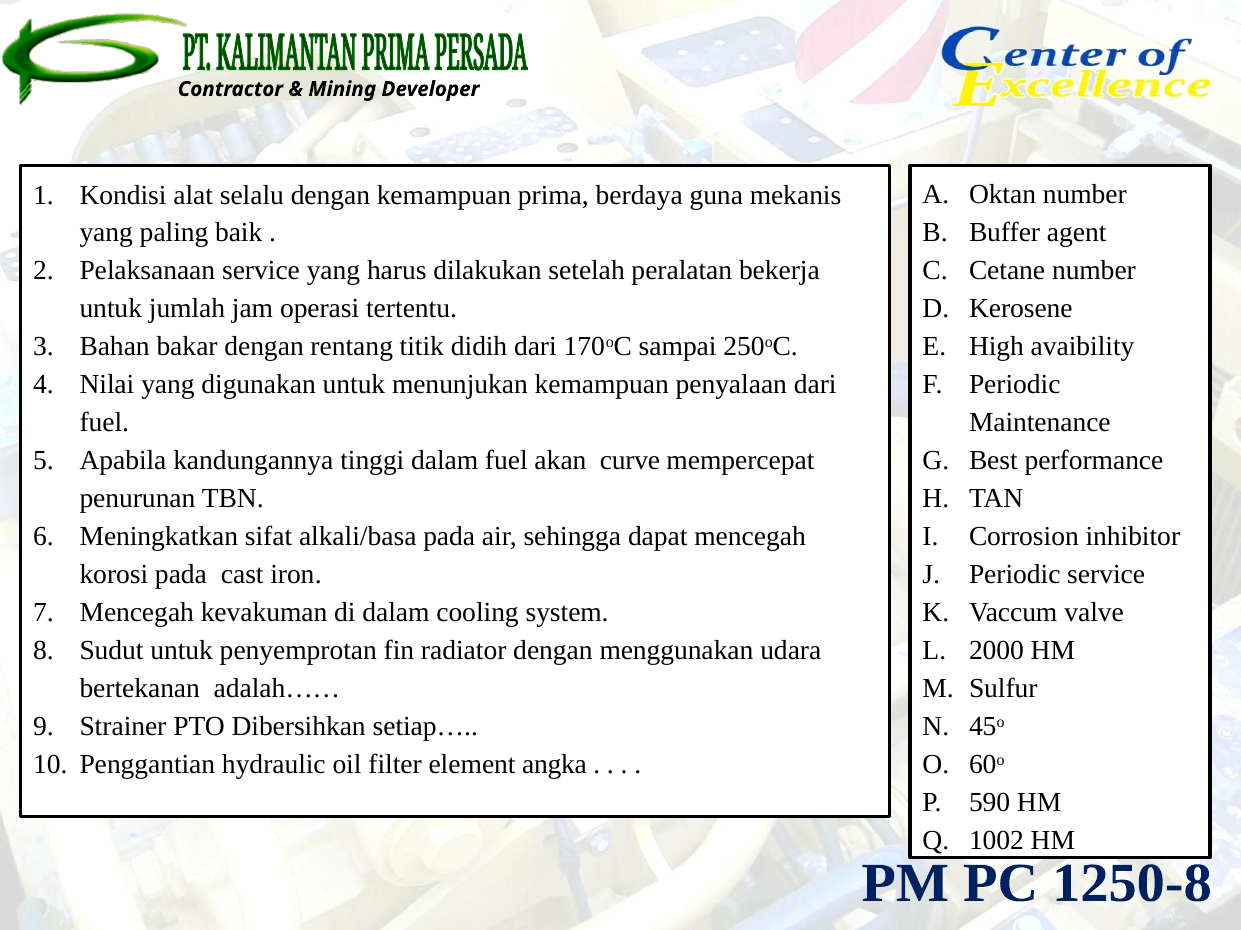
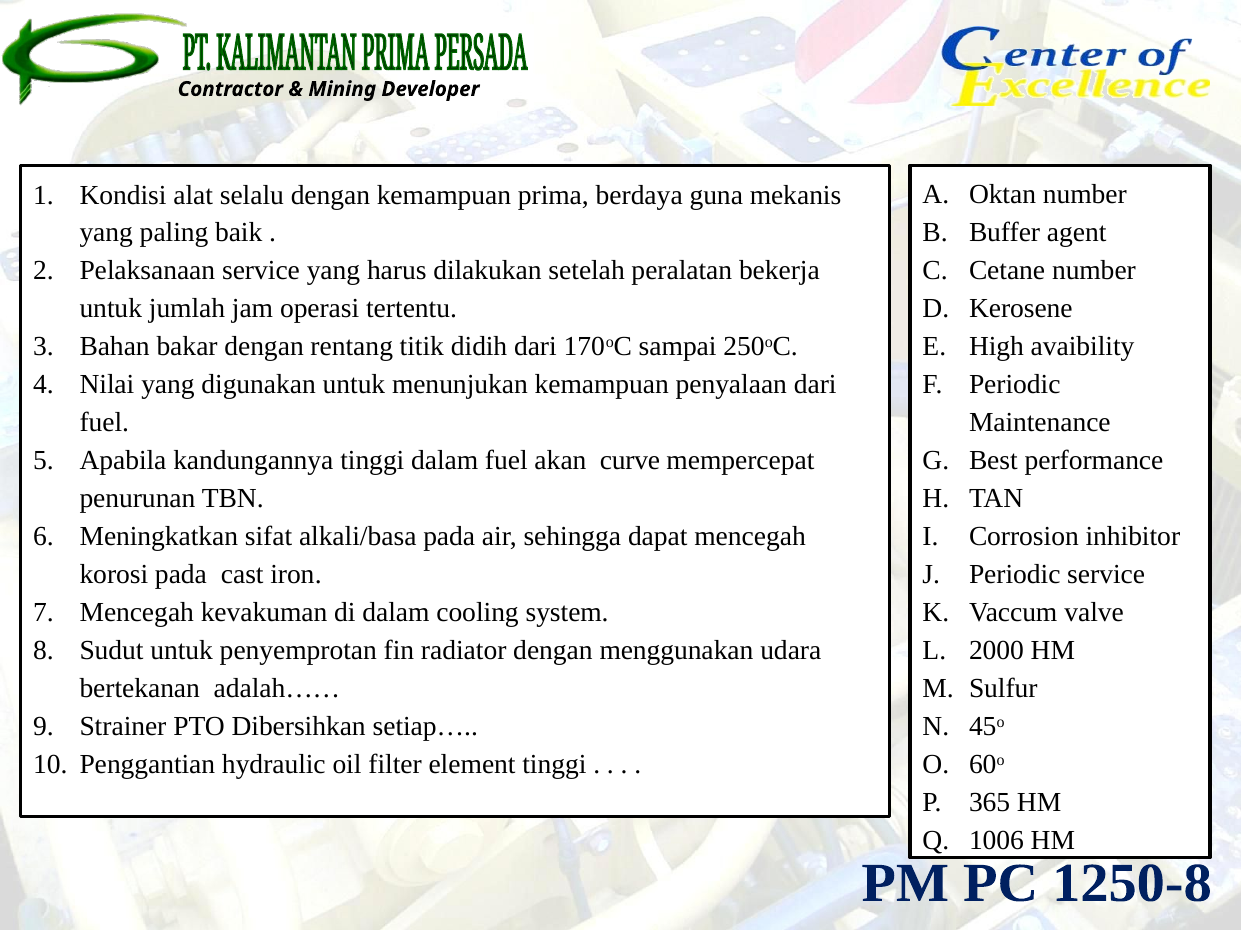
element angka: angka -> tinggi (554, 765)
590: 590 -> 365 (990, 803)
1002: 1002 -> 1006 (996, 841)
